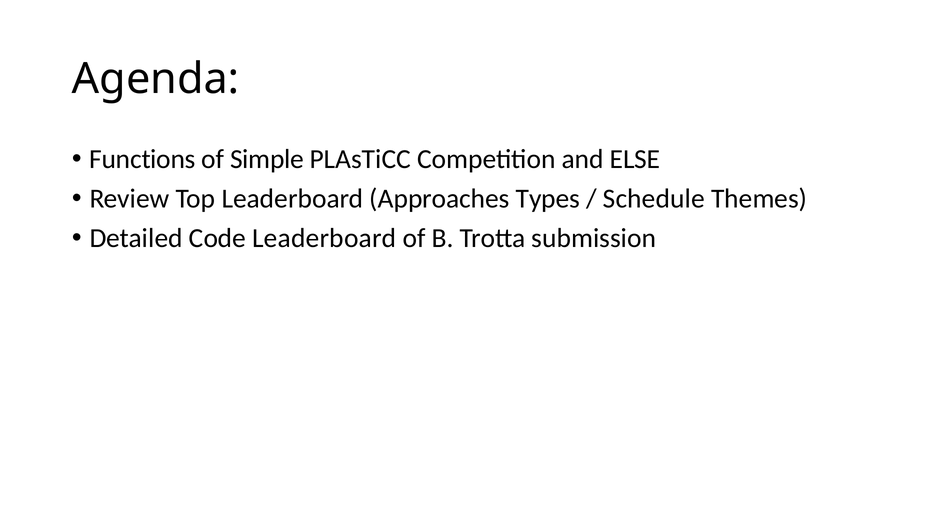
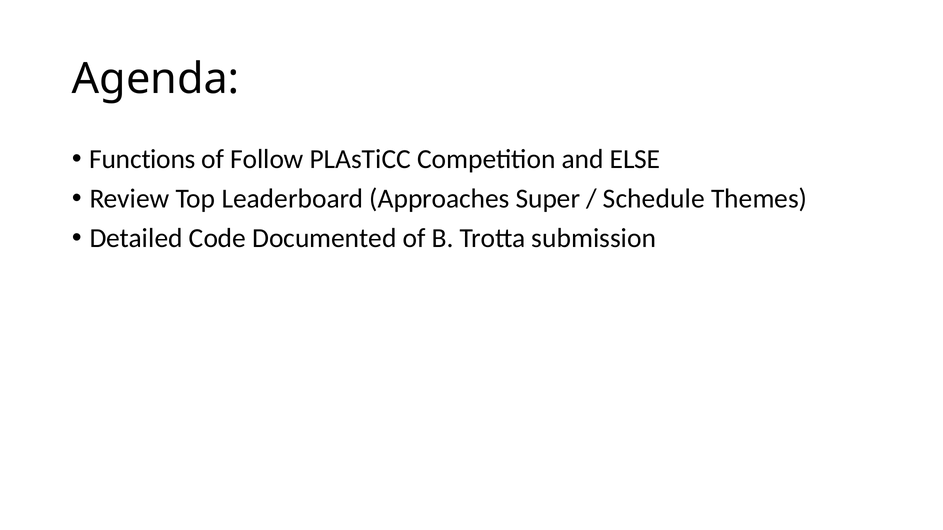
Simple: Simple -> Follow (267, 159)
Types: Types -> Super (548, 199)
Code Leaderboard: Leaderboard -> Documented (324, 239)
